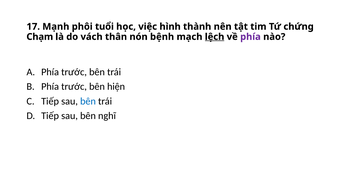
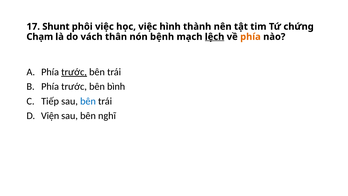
Mạnh: Mạnh -> Shunt (56, 27)
phôi tuổi: tuổi -> việc (104, 27)
phía colour: purple -> orange (250, 37)
trước underline: none -> present (74, 72)
hiện: hiện -> bình (116, 86)
Tiếp: Tiếp -> Viện (50, 116)
